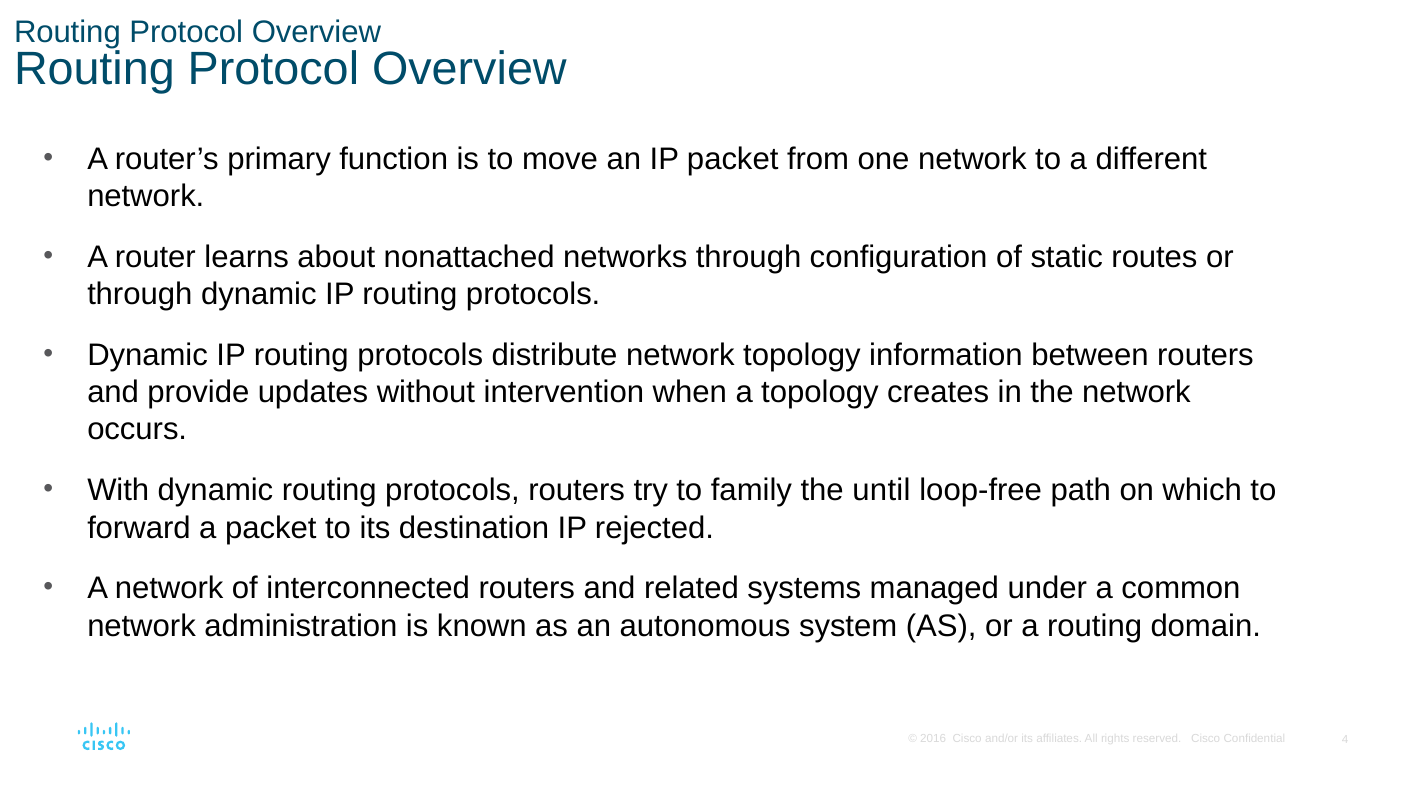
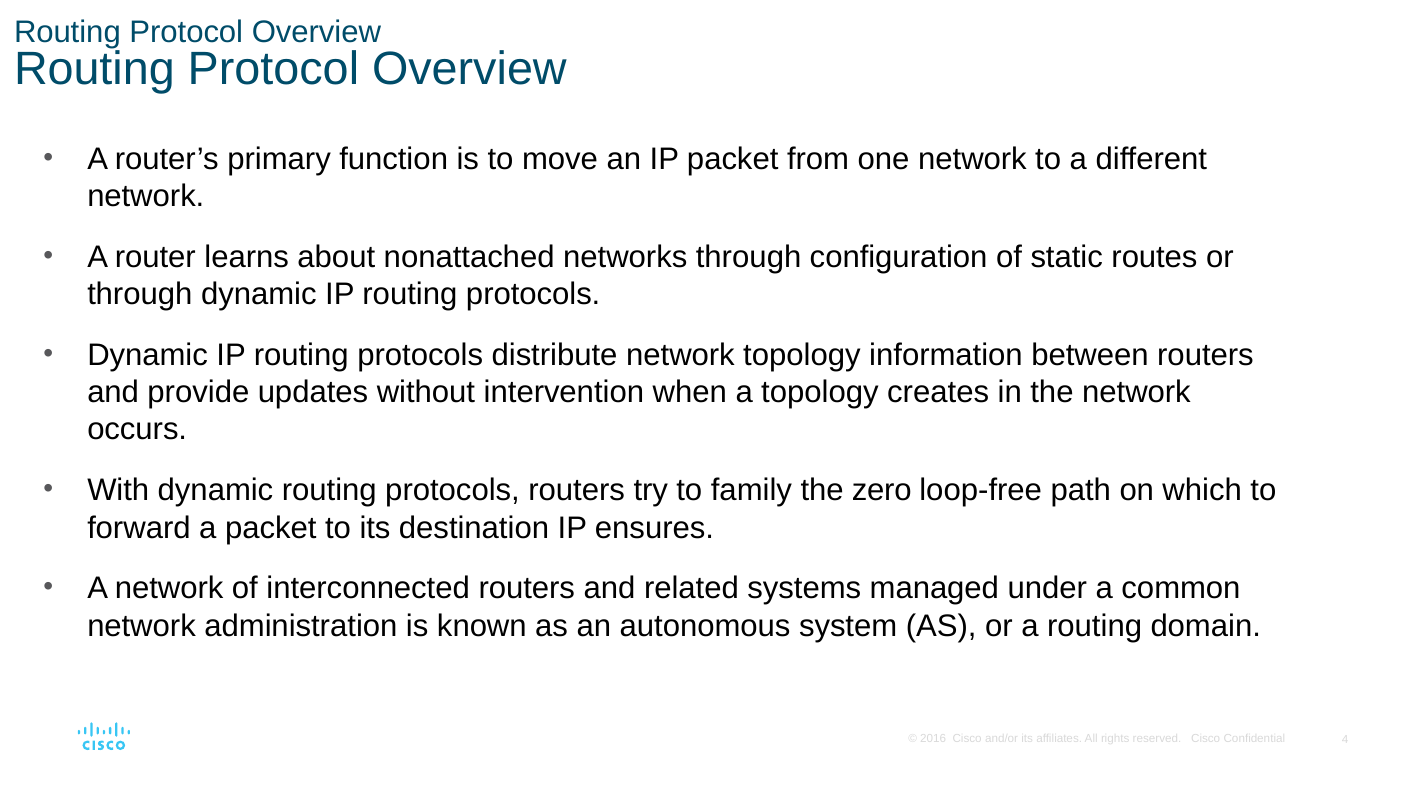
until: until -> zero (882, 490)
rejected: rejected -> ensures (654, 528)
